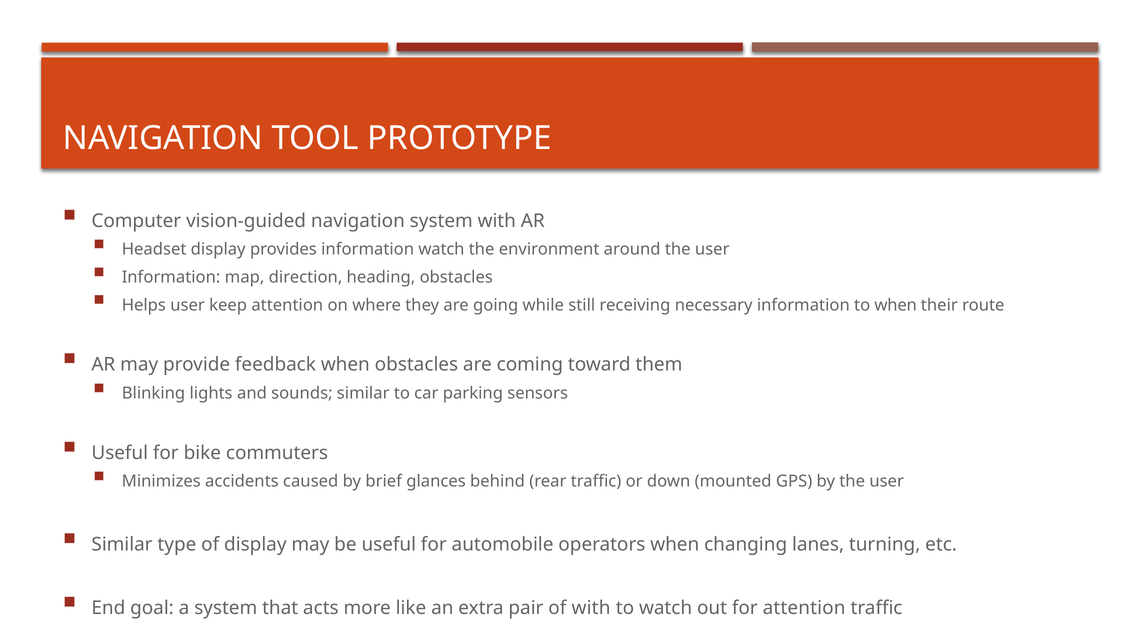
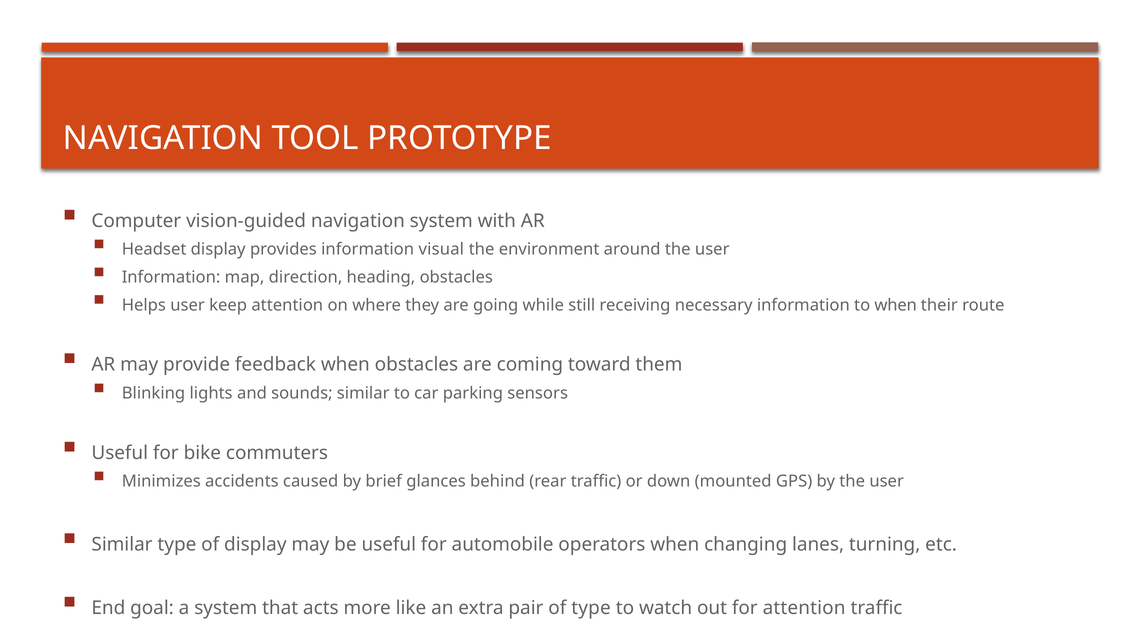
information watch: watch -> visual (441, 250)
of with: with -> type (591, 608)
